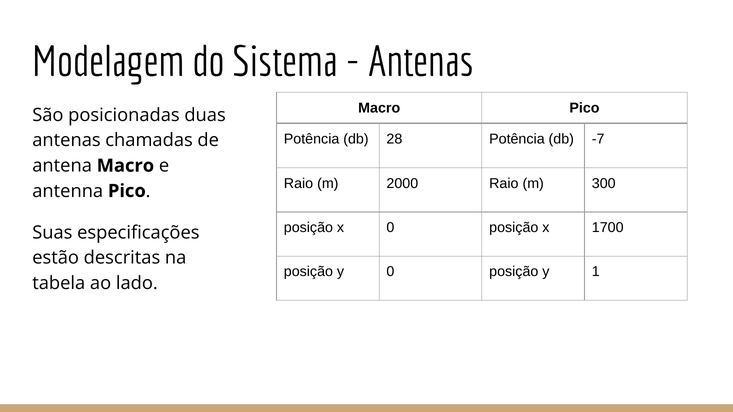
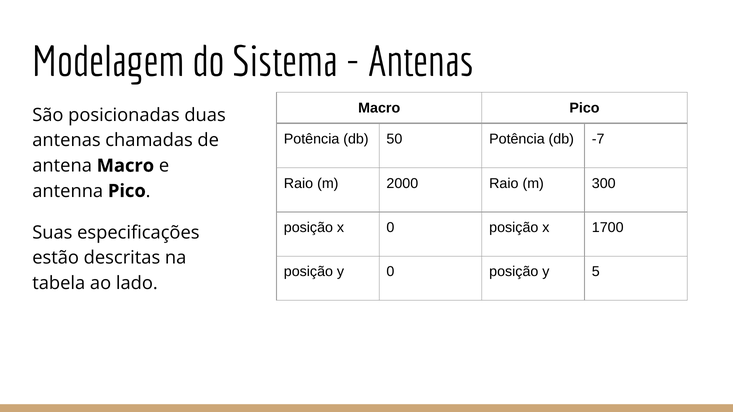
28: 28 -> 50 (394, 139)
1: 1 -> 5 (596, 272)
